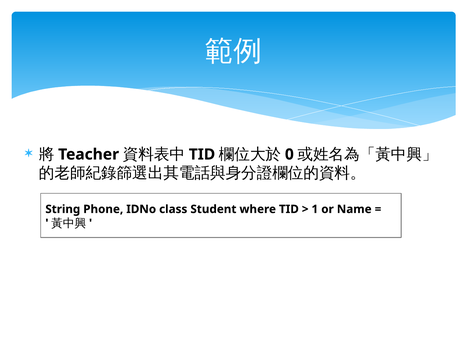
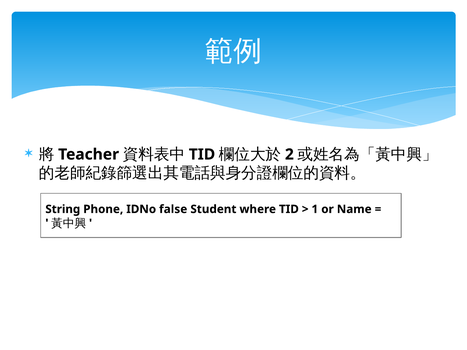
0: 0 -> 2 (289, 155)
class: class -> false (173, 209)
